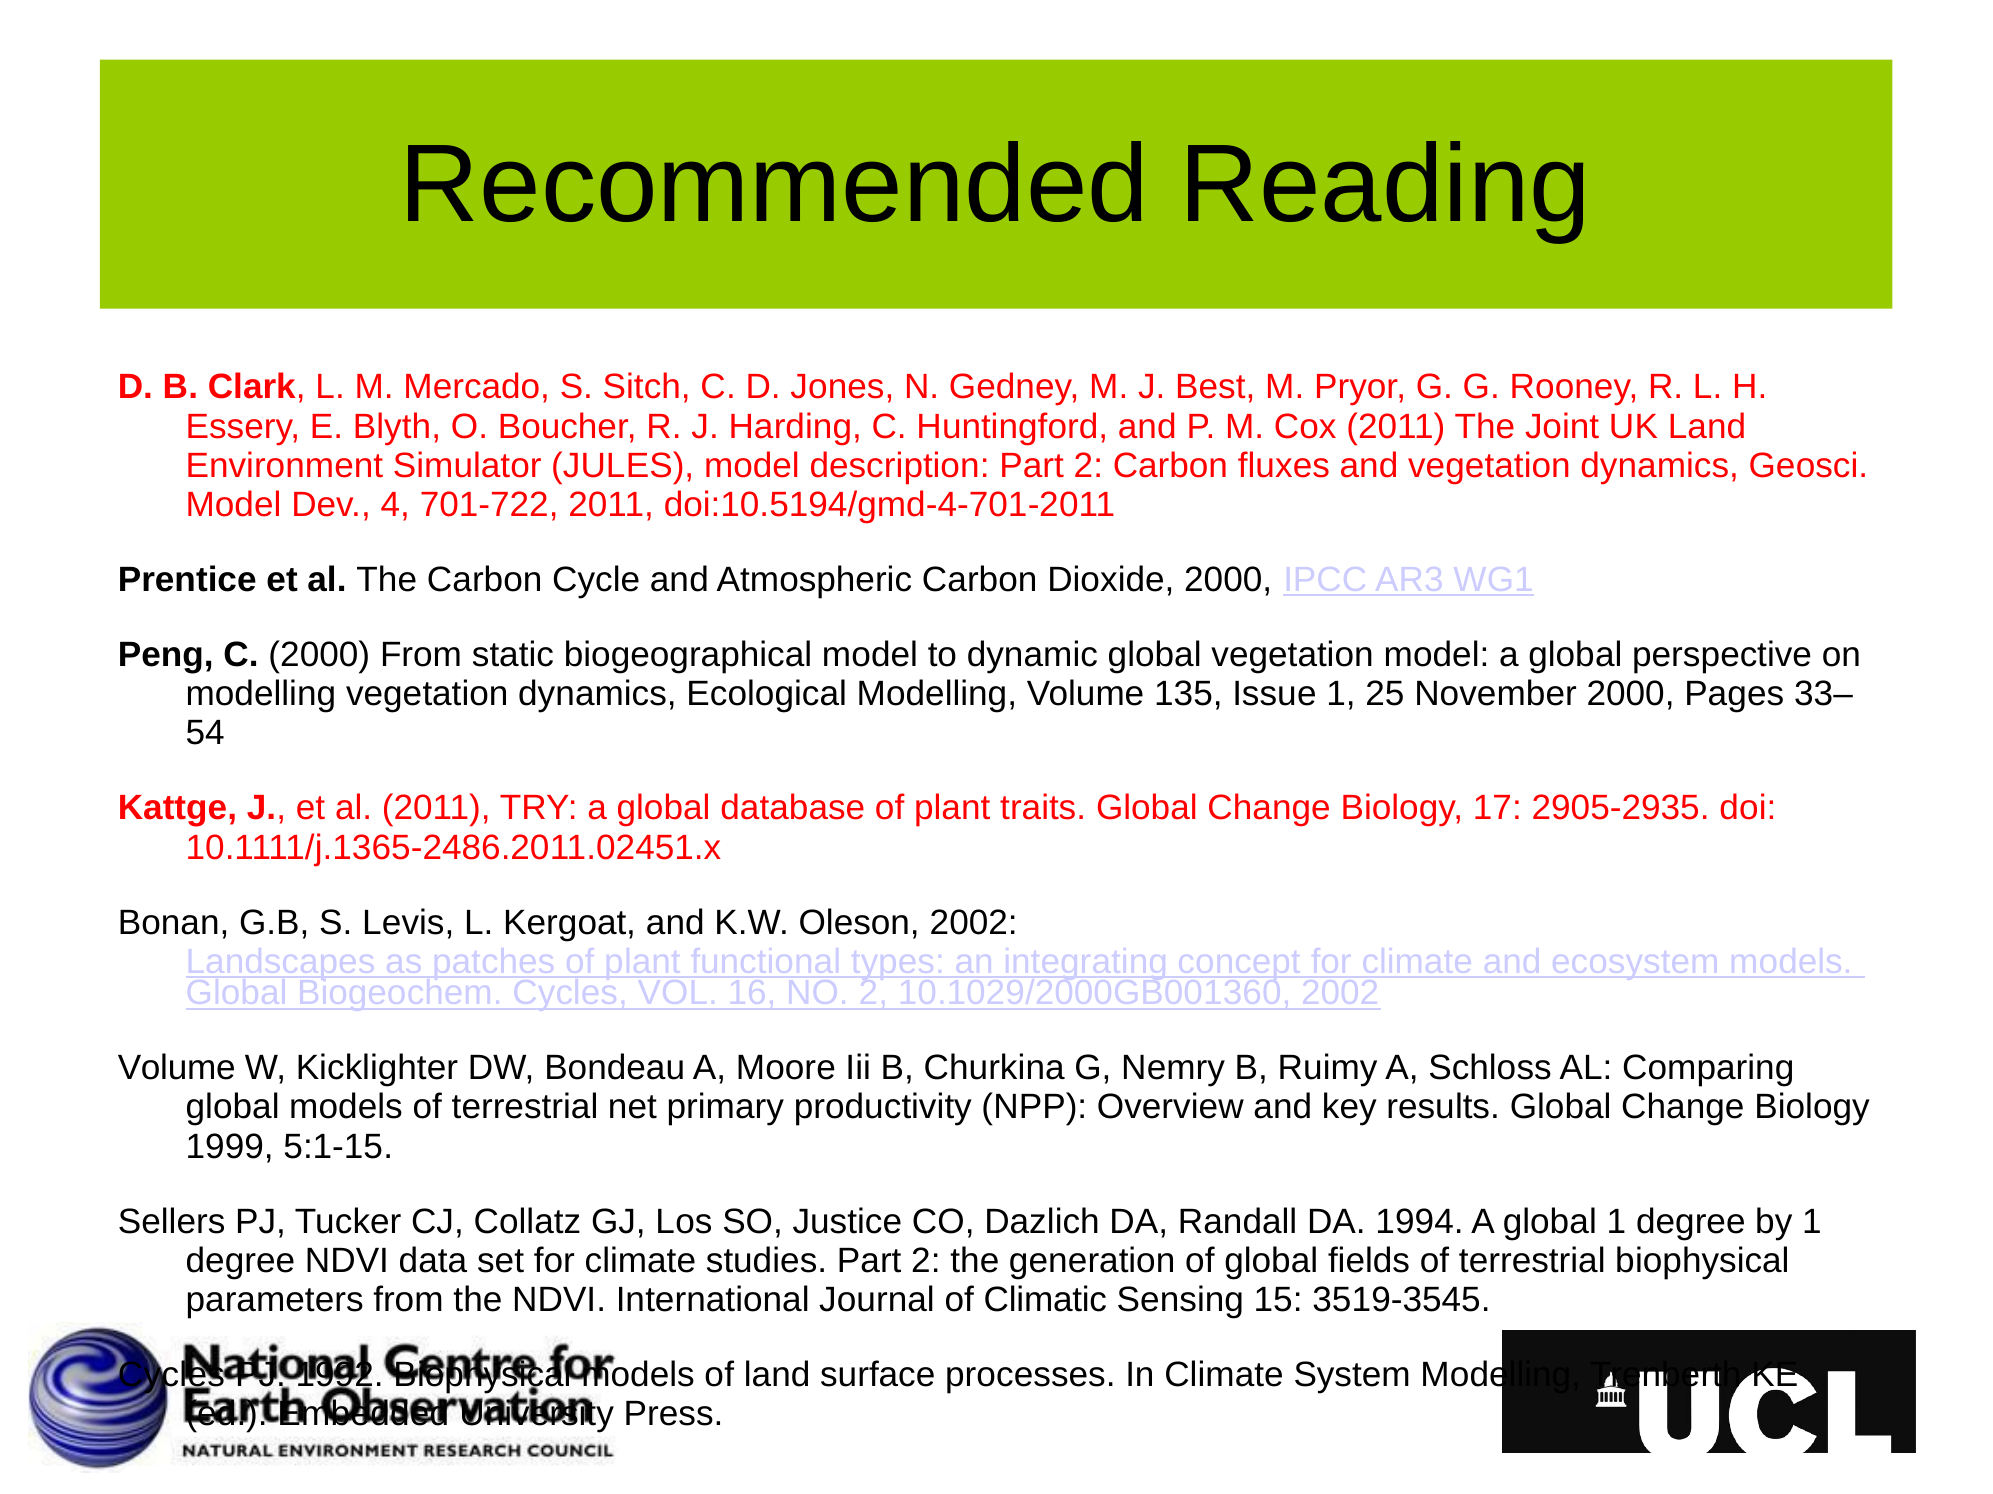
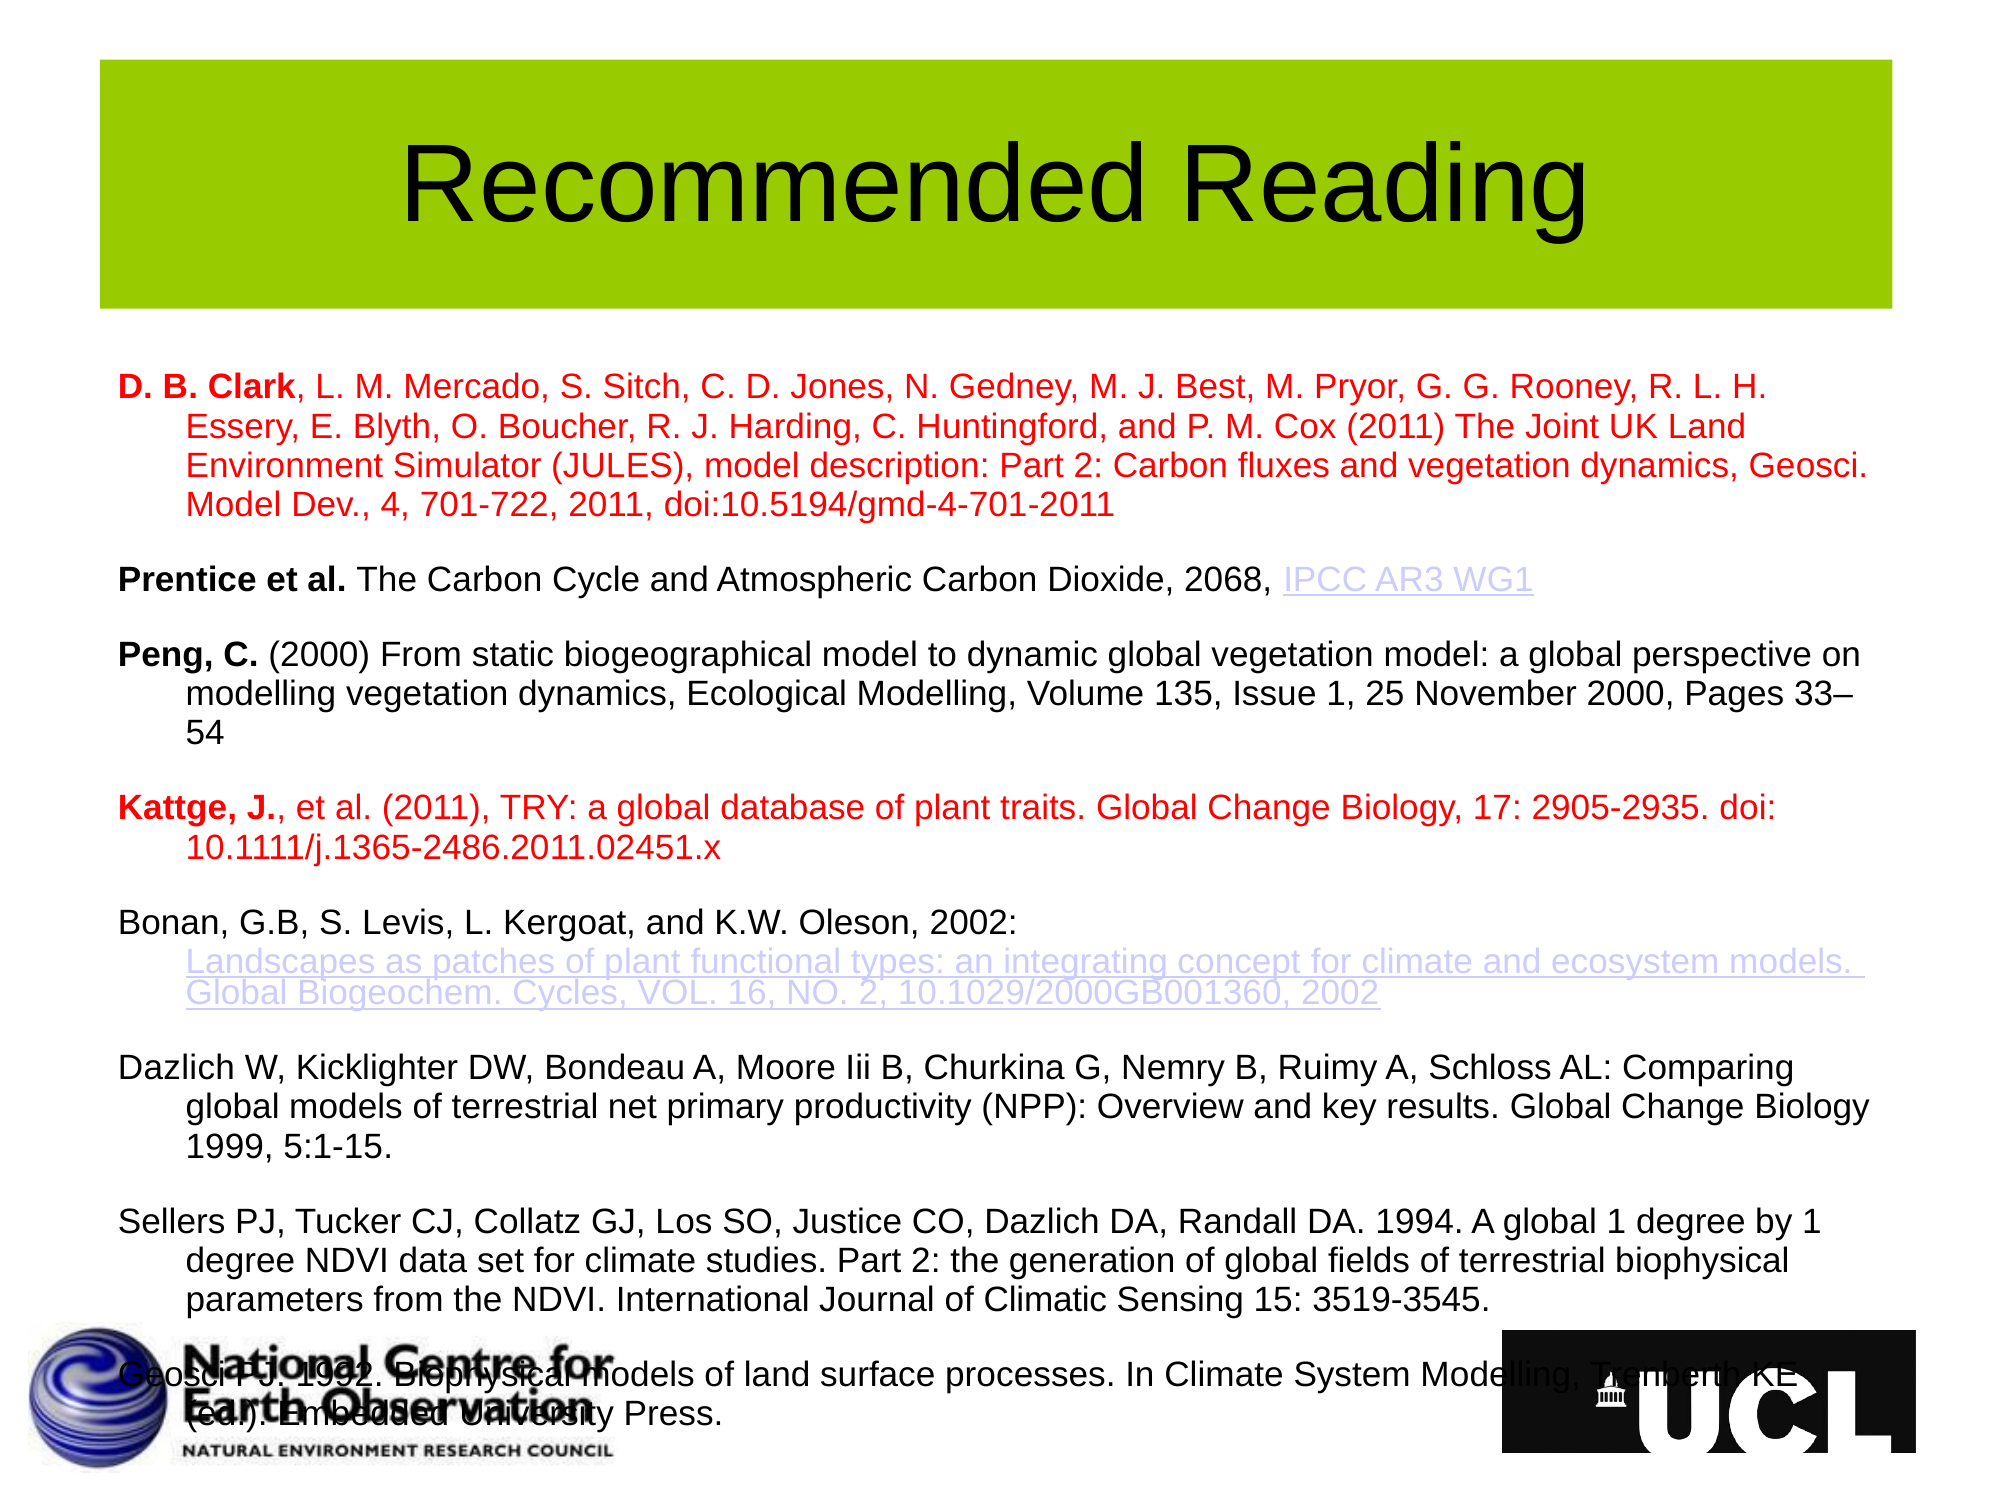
Dioxide 2000: 2000 -> 2068 (1228, 580)
Volume: Volume -> Dazlich (176, 1068)
Cycles: Cycles -> Geosci (172, 1375)
